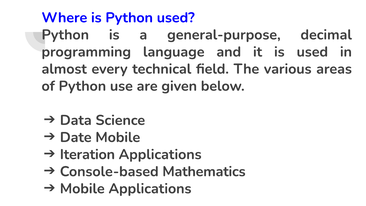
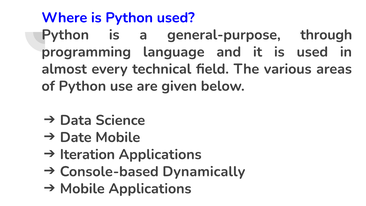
decimal: decimal -> through (326, 35)
Mathematics: Mathematics -> Dynamically (204, 171)
